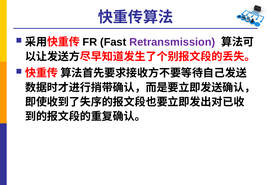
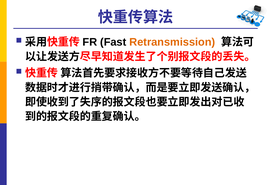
Retransmission colour: purple -> orange (172, 42)
